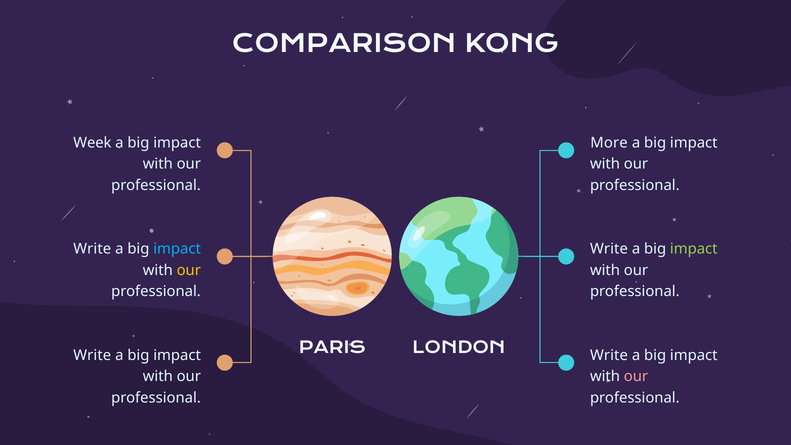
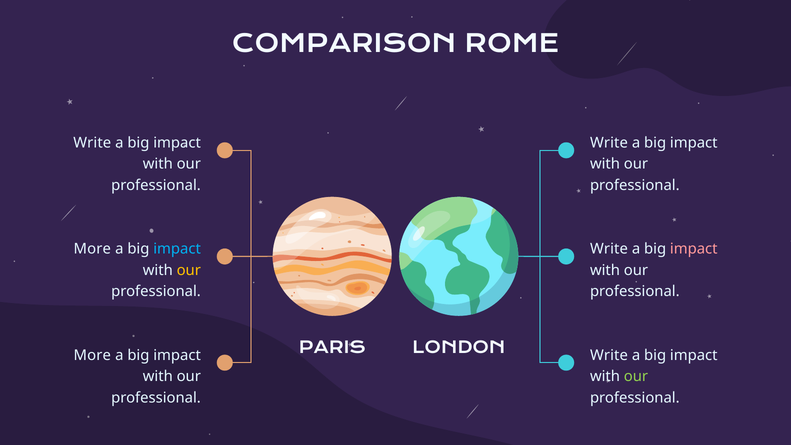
KONG: KONG -> ROME (512, 44)
Week: Week -> Write (92, 143)
More: More -> Write (609, 143)
Write: Write -> More (92, 249)
impact colour: light green -> pink (694, 249)
Write: Write -> More (92, 355)
our colour: pink -> light green (636, 377)
